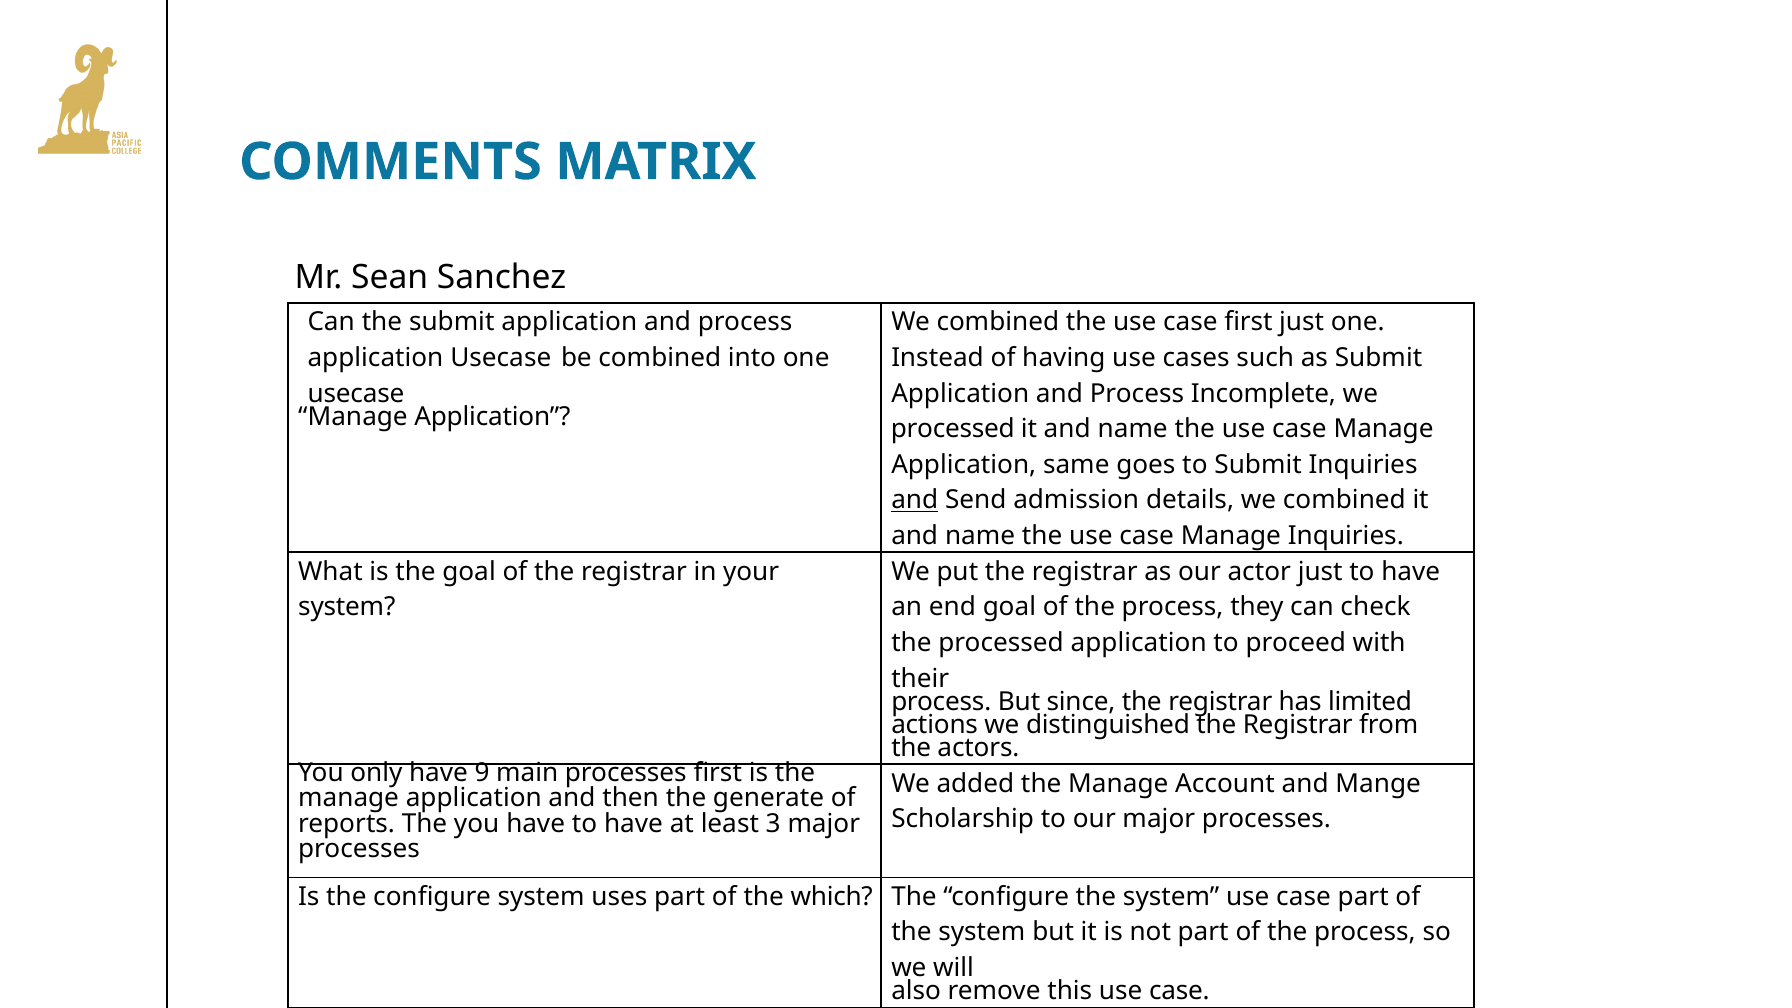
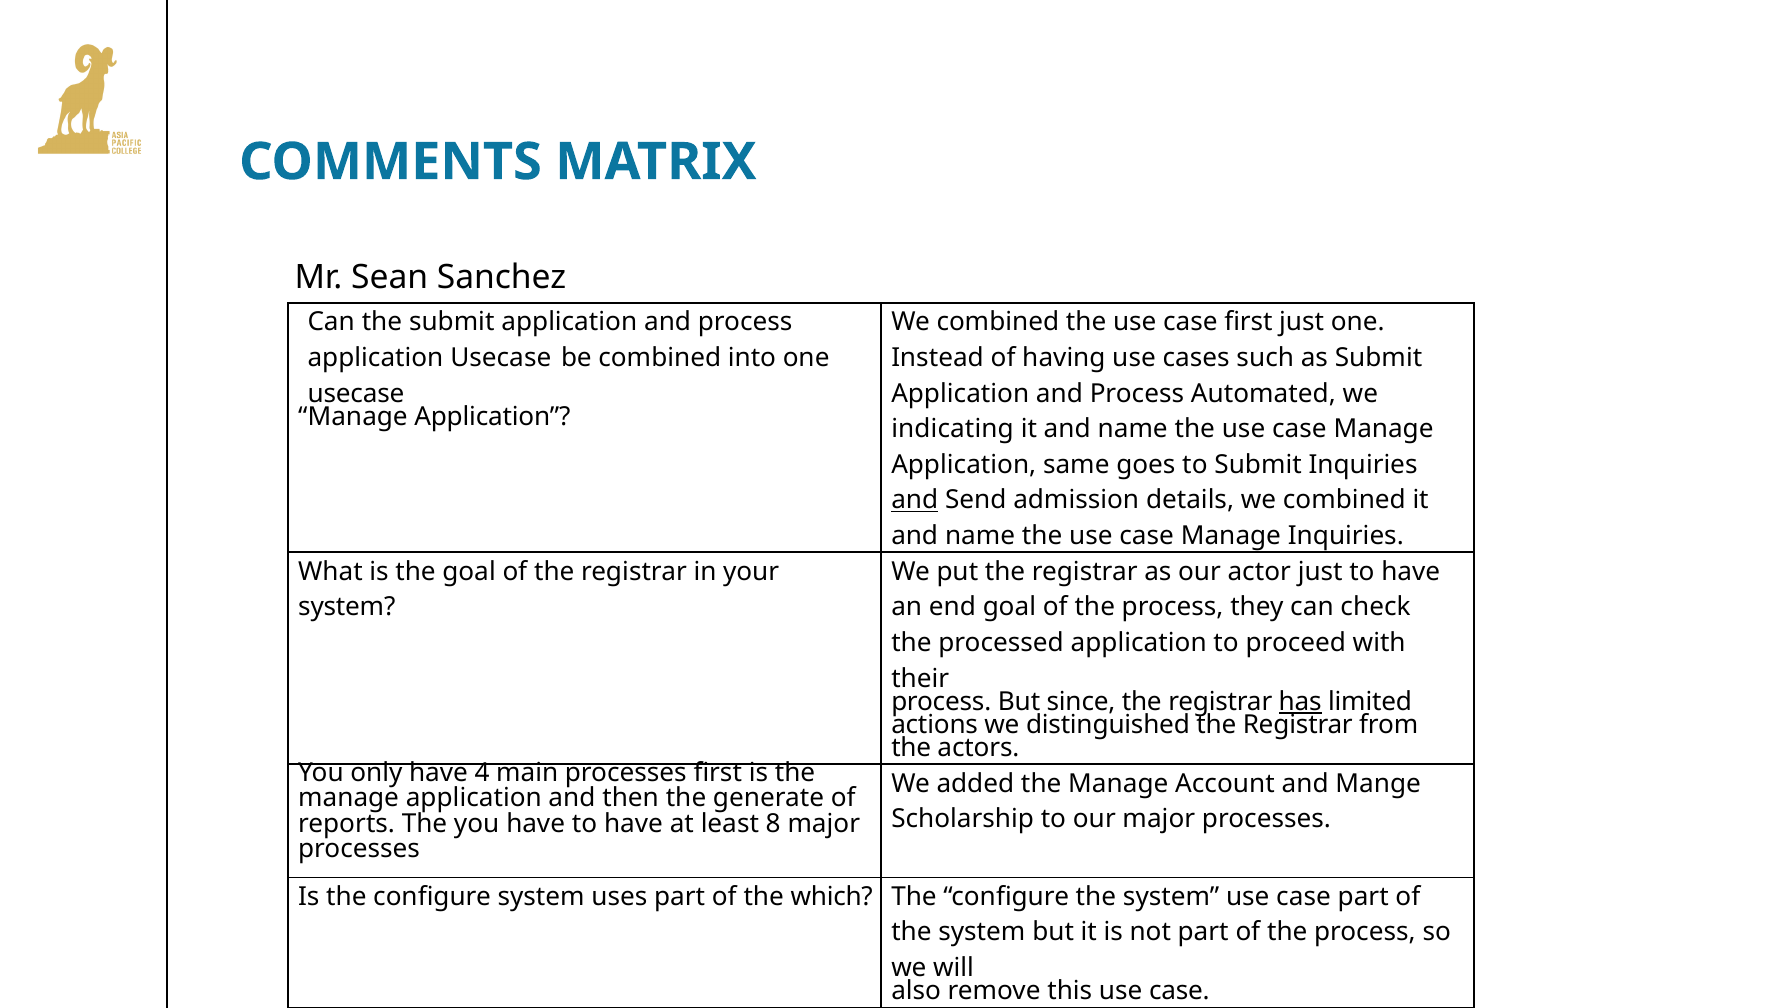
Incomplete: Incomplete -> Automated (1263, 393)
processed: processed -> indicating (953, 429)
has underline: none -> present (1300, 702)
9: 9 -> 4 (482, 773)
3: 3 -> 8 (773, 823)
